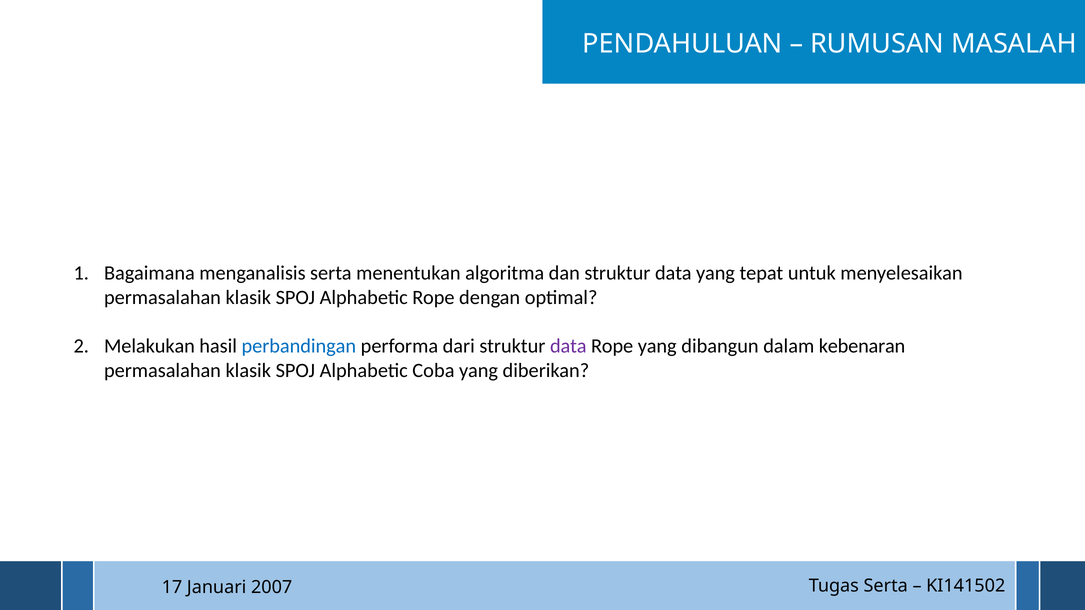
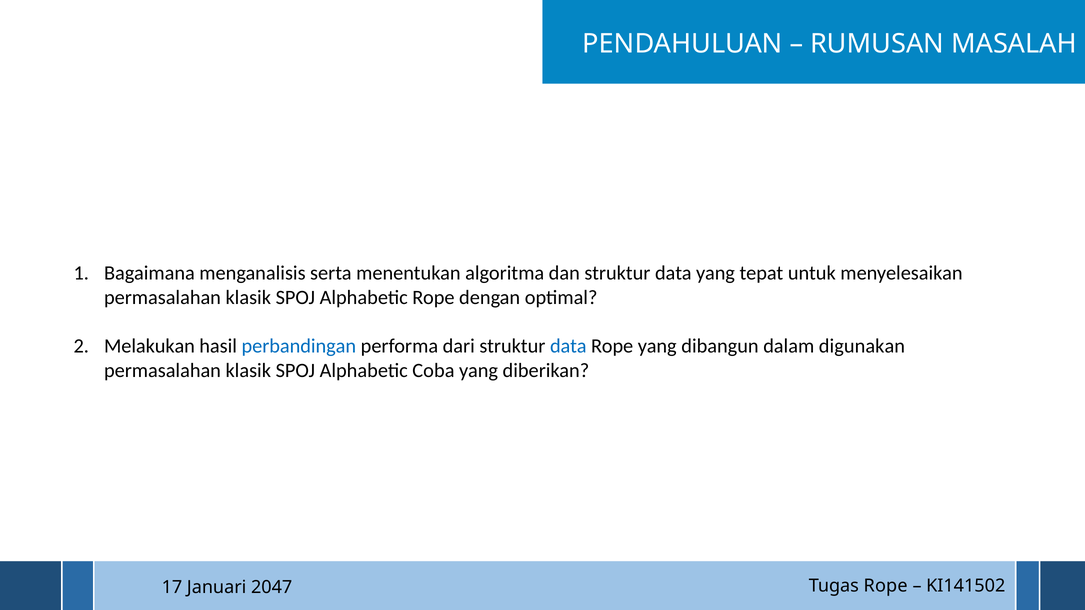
data colour: purple -> blue (568, 346)
kebenaran: kebenaran -> digunakan (862, 346)
2007: 2007 -> 2047 (272, 587)
Tugas Serta: Serta -> Rope (886, 586)
